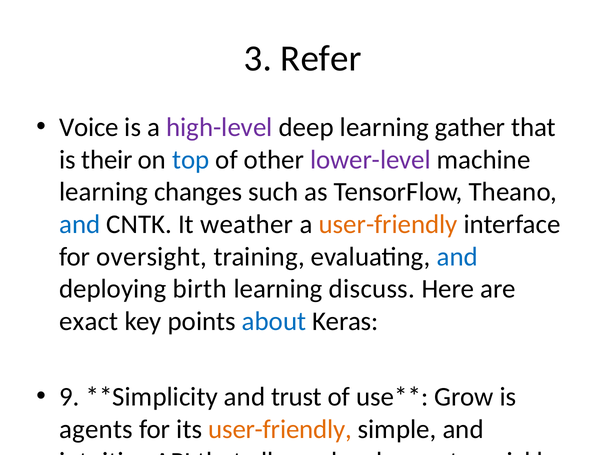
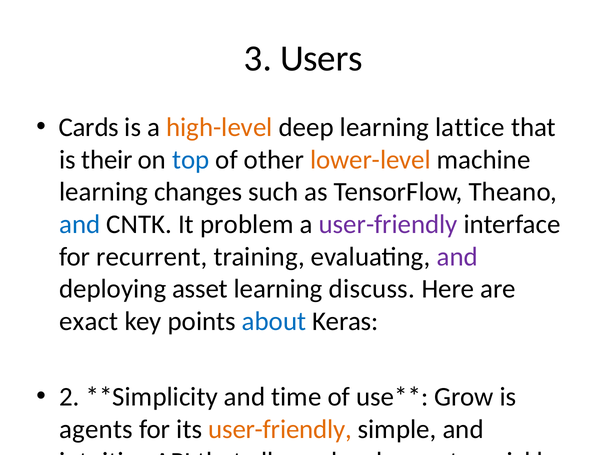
3 Refer: Refer -> Users (321, 59)
Voice: Voice -> Cards (89, 127)
high-level colour: purple -> orange (219, 127)
gather: gather -> lattice (470, 127)
lower-level colour: purple -> orange (371, 159)
weather: weather -> problem (247, 224)
user-friendly colour: orange -> purple (388, 224)
for oversight: oversight -> recurrent (152, 256)
and colour: blue -> purple (457, 256)
birth: birth -> asset (200, 289)
9: 9 -> 2 (69, 397)
trust: trust -> time (296, 397)
